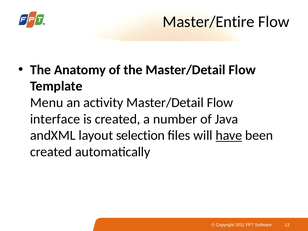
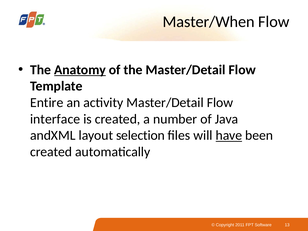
Master/Entire: Master/Entire -> Master/When (209, 22)
Anatomy underline: none -> present (80, 70)
Menu: Menu -> Entire (47, 103)
